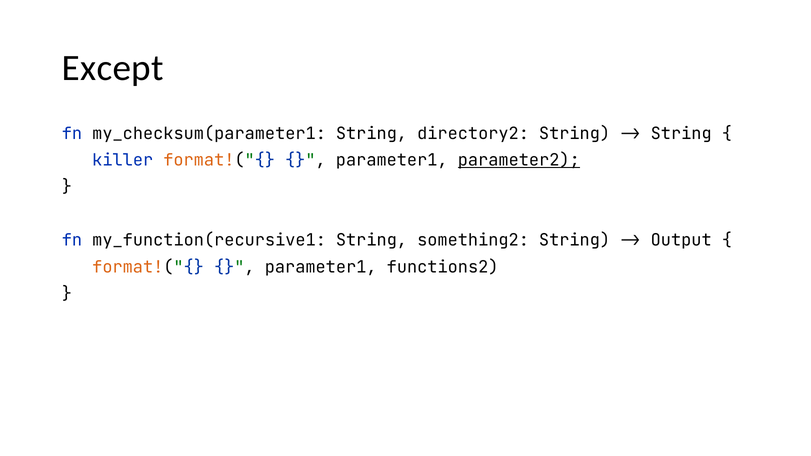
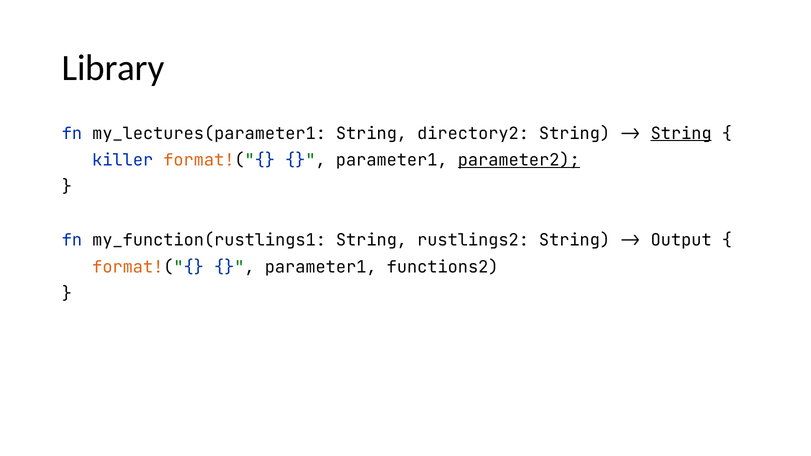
Except: Except -> Library (113, 68)
my_checksum(parameter1: my_checksum(parameter1 -> my_lectures(parameter1 (209, 134)
String underline: none -> present (681, 134)
my_function(recursive1: my_function(recursive1 -> my_function(rustlings1 (209, 240)
something2: something2 -> rustlings2 (473, 240)
